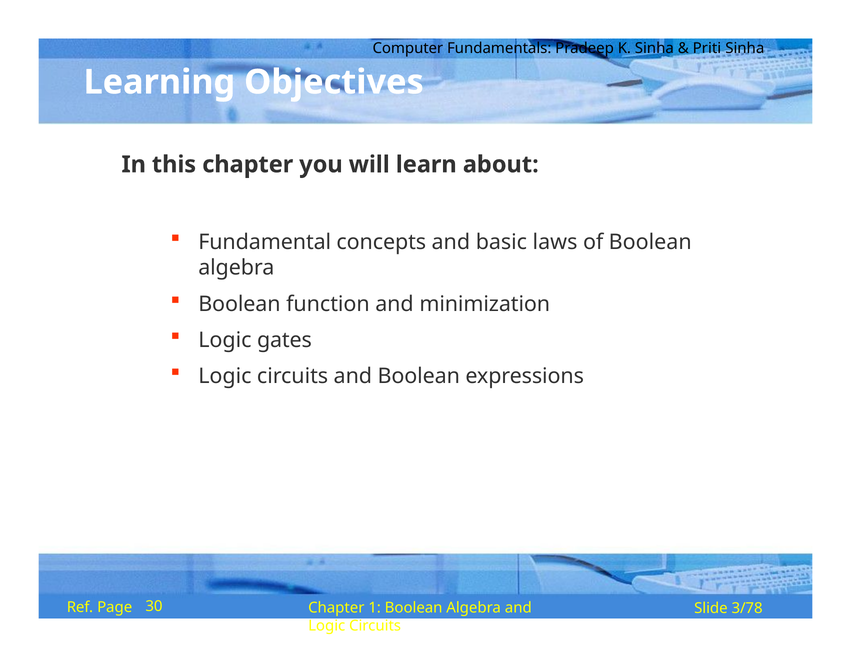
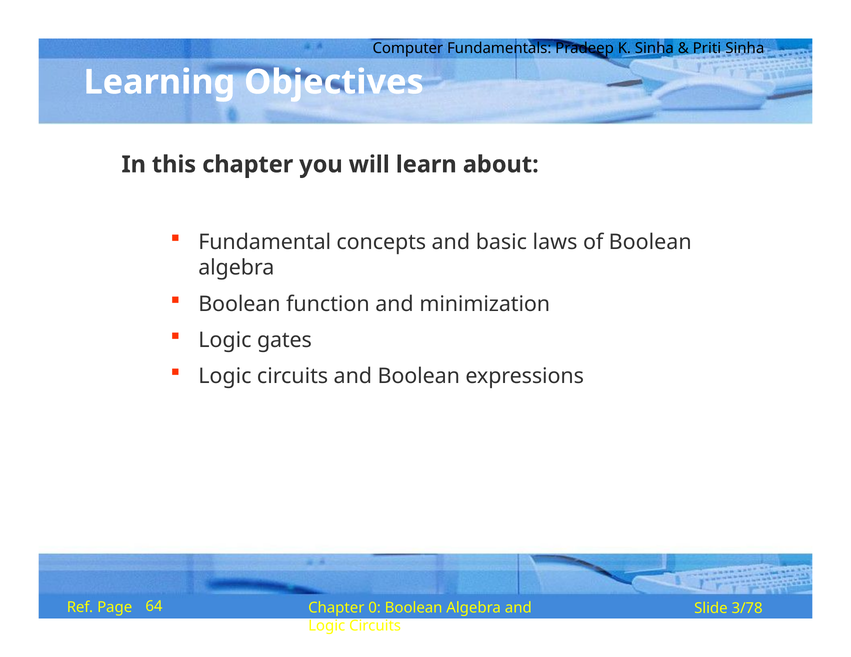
30: 30 -> 64 (154, 607)
1: 1 -> 0 (375, 608)
